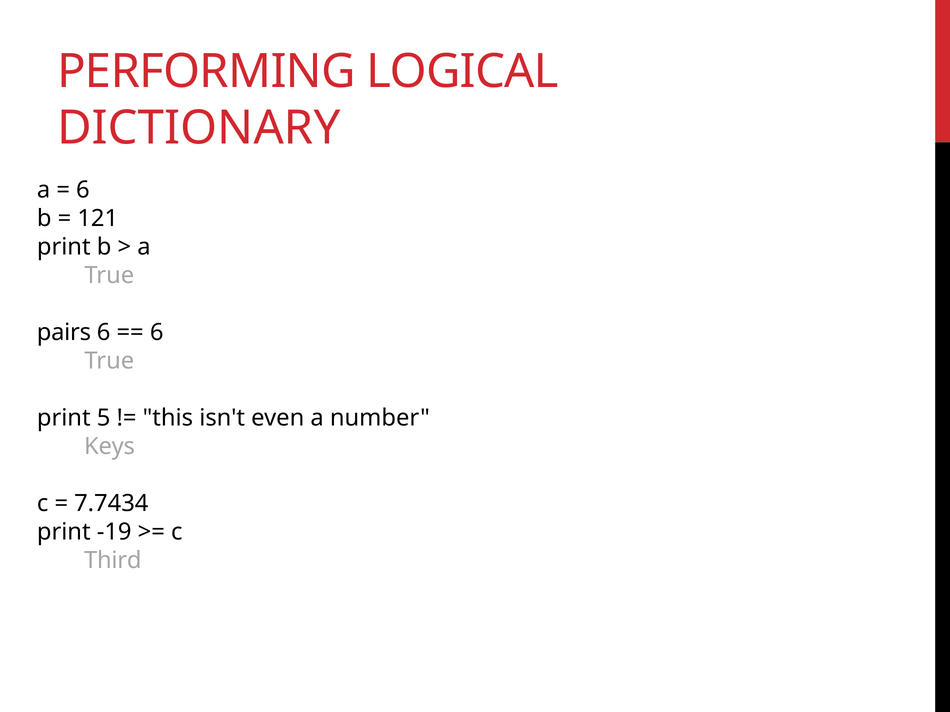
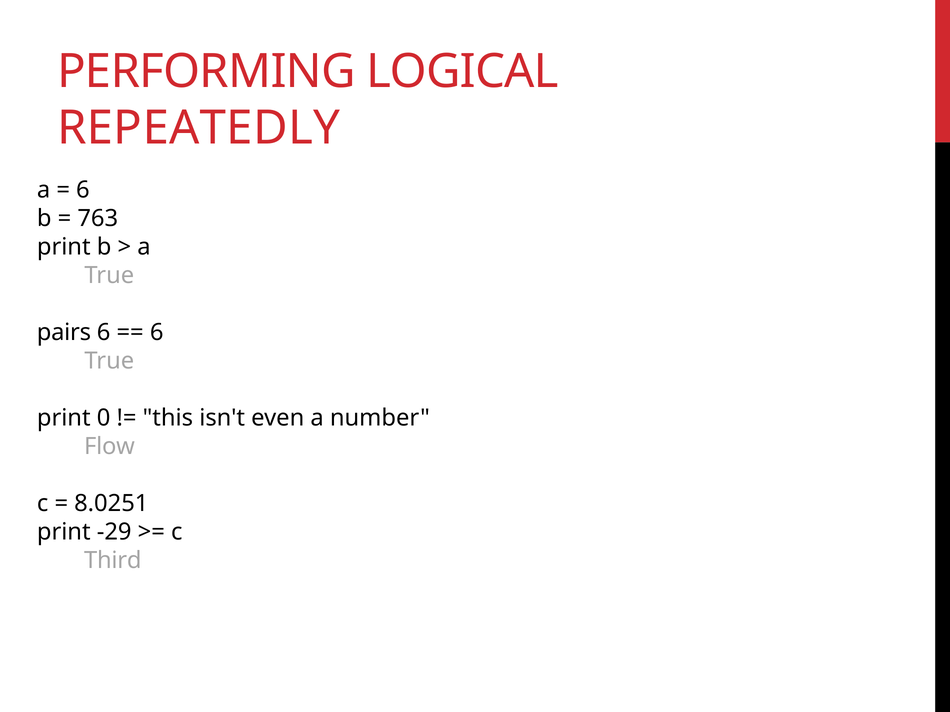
DICTIONARY: DICTIONARY -> REPEATEDLY (199, 128)
121: 121 -> 763 (98, 219)
5: 5 -> 0 (104, 418)
Keys: Keys -> Flow (109, 447)
7.7434: 7.7434 -> 8.0251 (111, 504)
-19: -19 -> -29 (114, 532)
